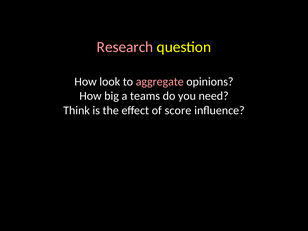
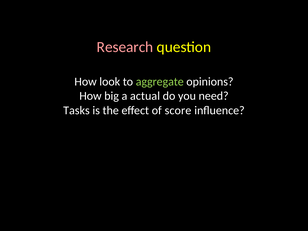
aggregate colour: pink -> light green (160, 82)
teams: teams -> actual (145, 96)
Think: Think -> Tasks (76, 110)
